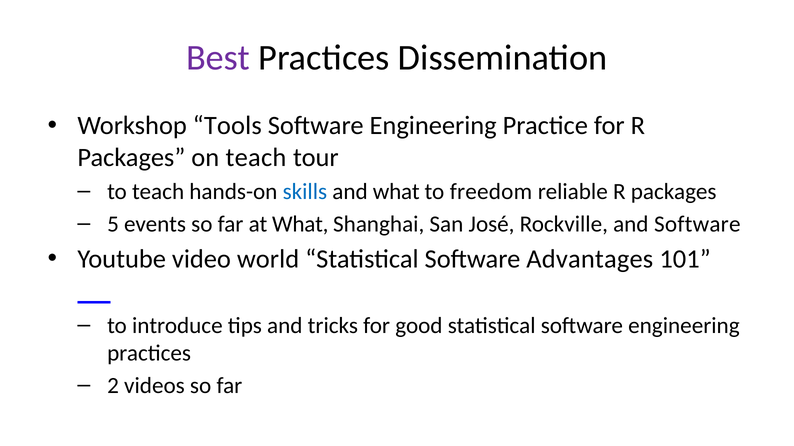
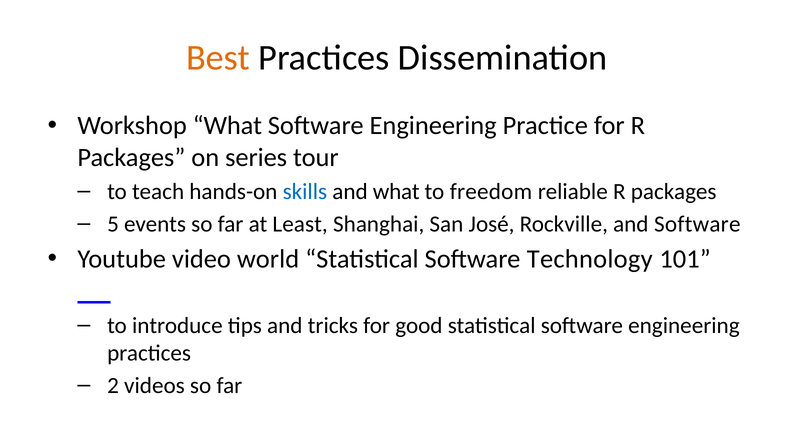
Best colour: purple -> orange (218, 58)
Workshop Tools: Tools -> What (227, 126)
on teach: teach -> series (256, 158)
at What: What -> Least (300, 224)
Advantages: Advantages -> Technology (590, 260)
